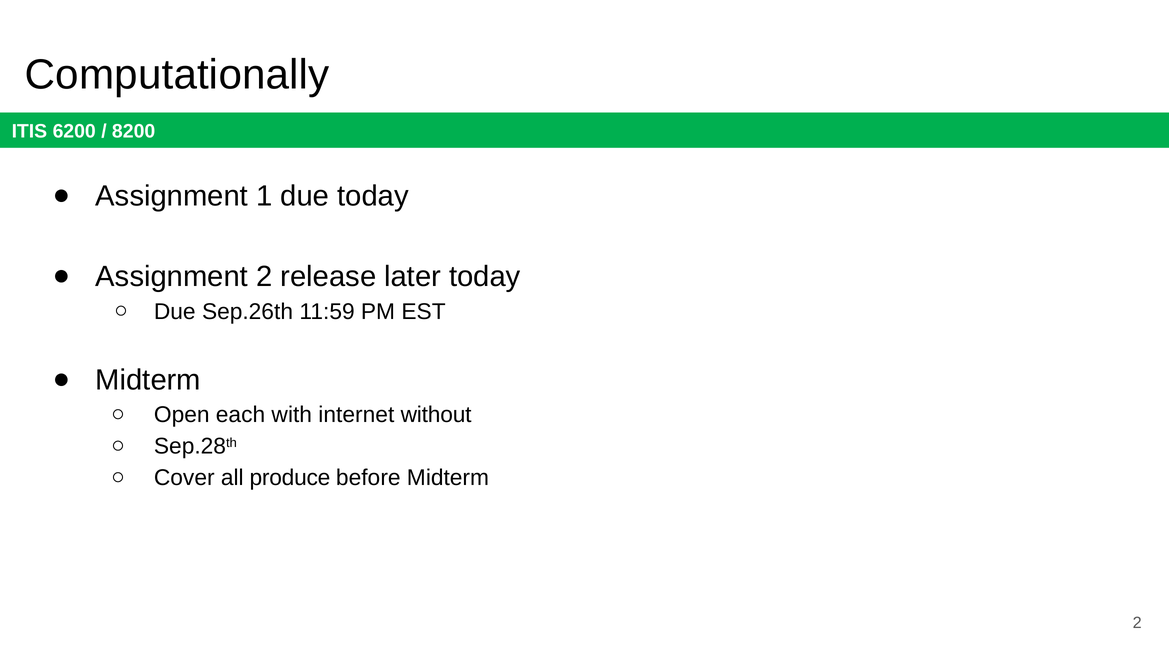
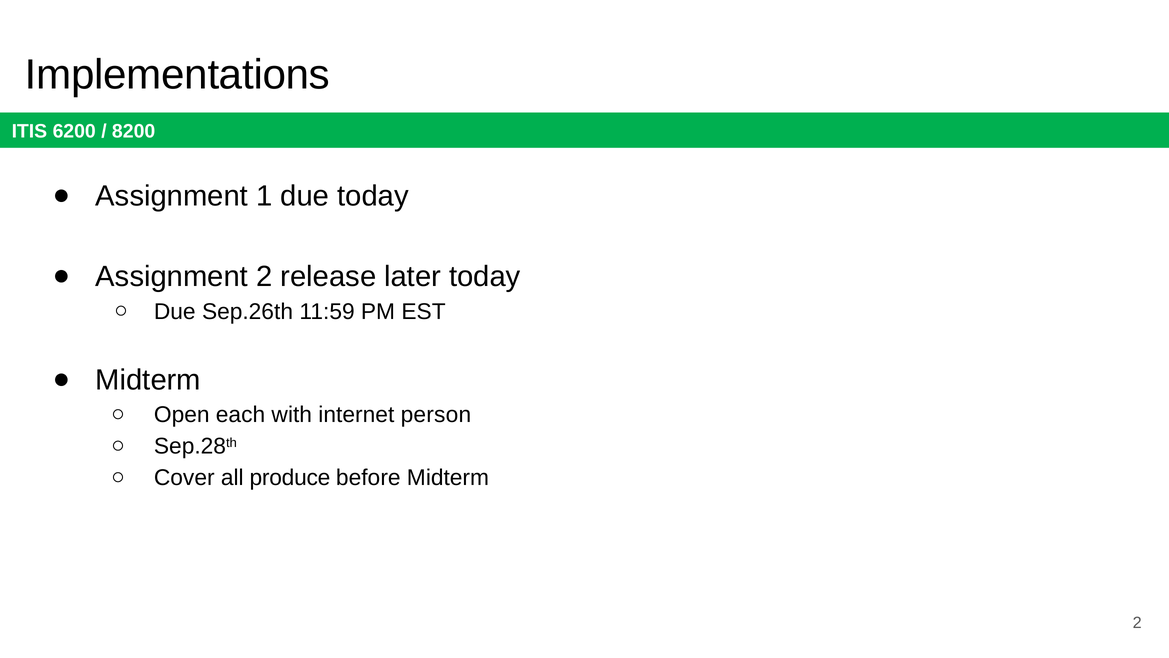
Computationally: Computationally -> Implementations (177, 75)
without: without -> person (436, 415)
